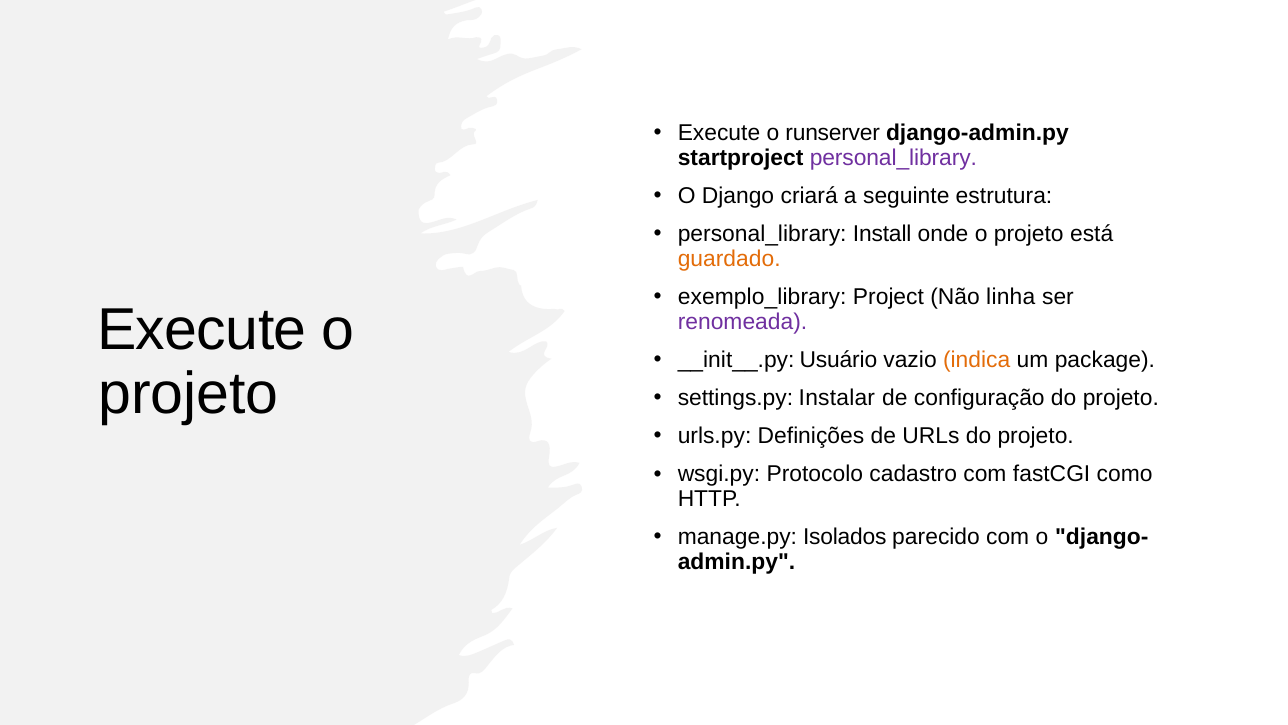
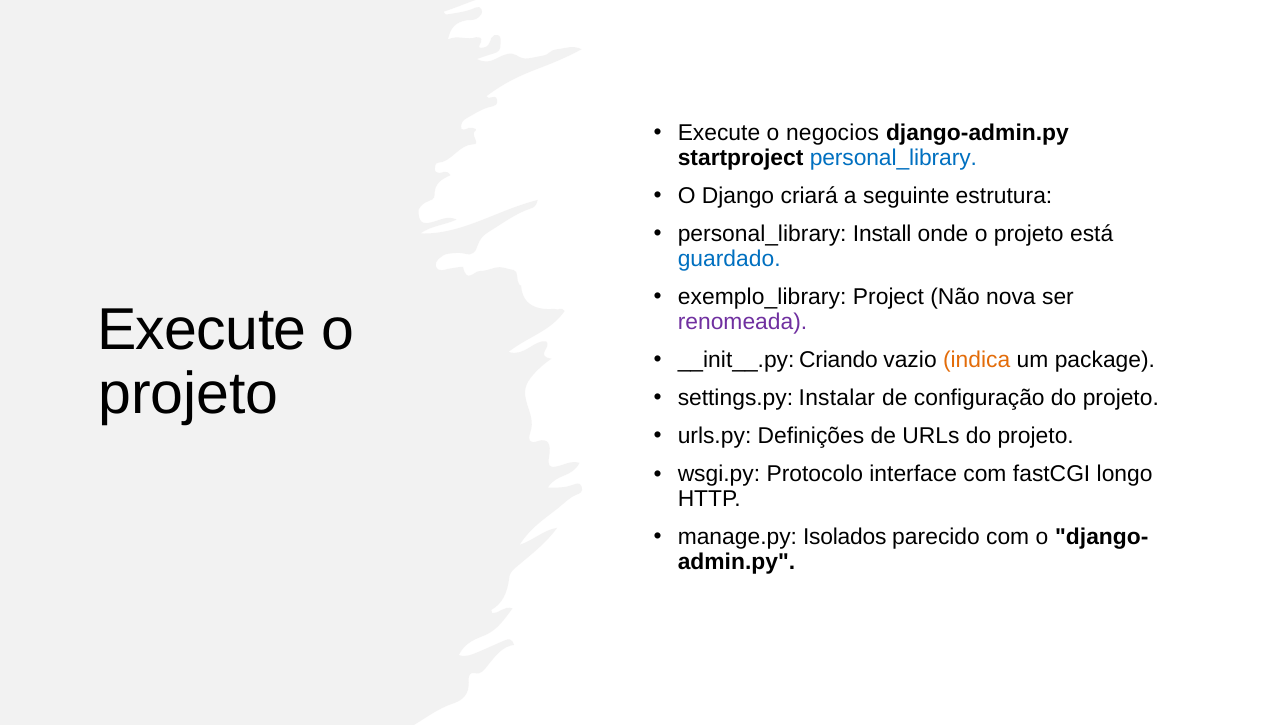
runserver: runserver -> negocios (832, 133)
personal_library colour: purple -> blue (893, 158)
guardado colour: orange -> blue (729, 259)
linha: linha -> nova (1011, 297)
Usuário: Usuário -> Criando (838, 360)
cadastro: cadastro -> interface (913, 474)
como: como -> longo (1125, 474)
